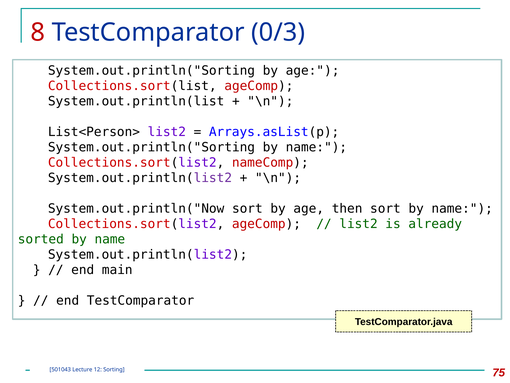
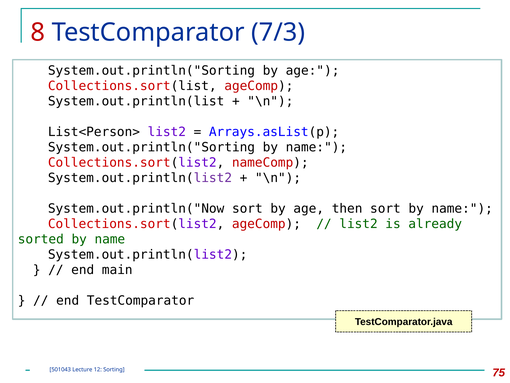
0/3: 0/3 -> 7/3 (278, 32)
